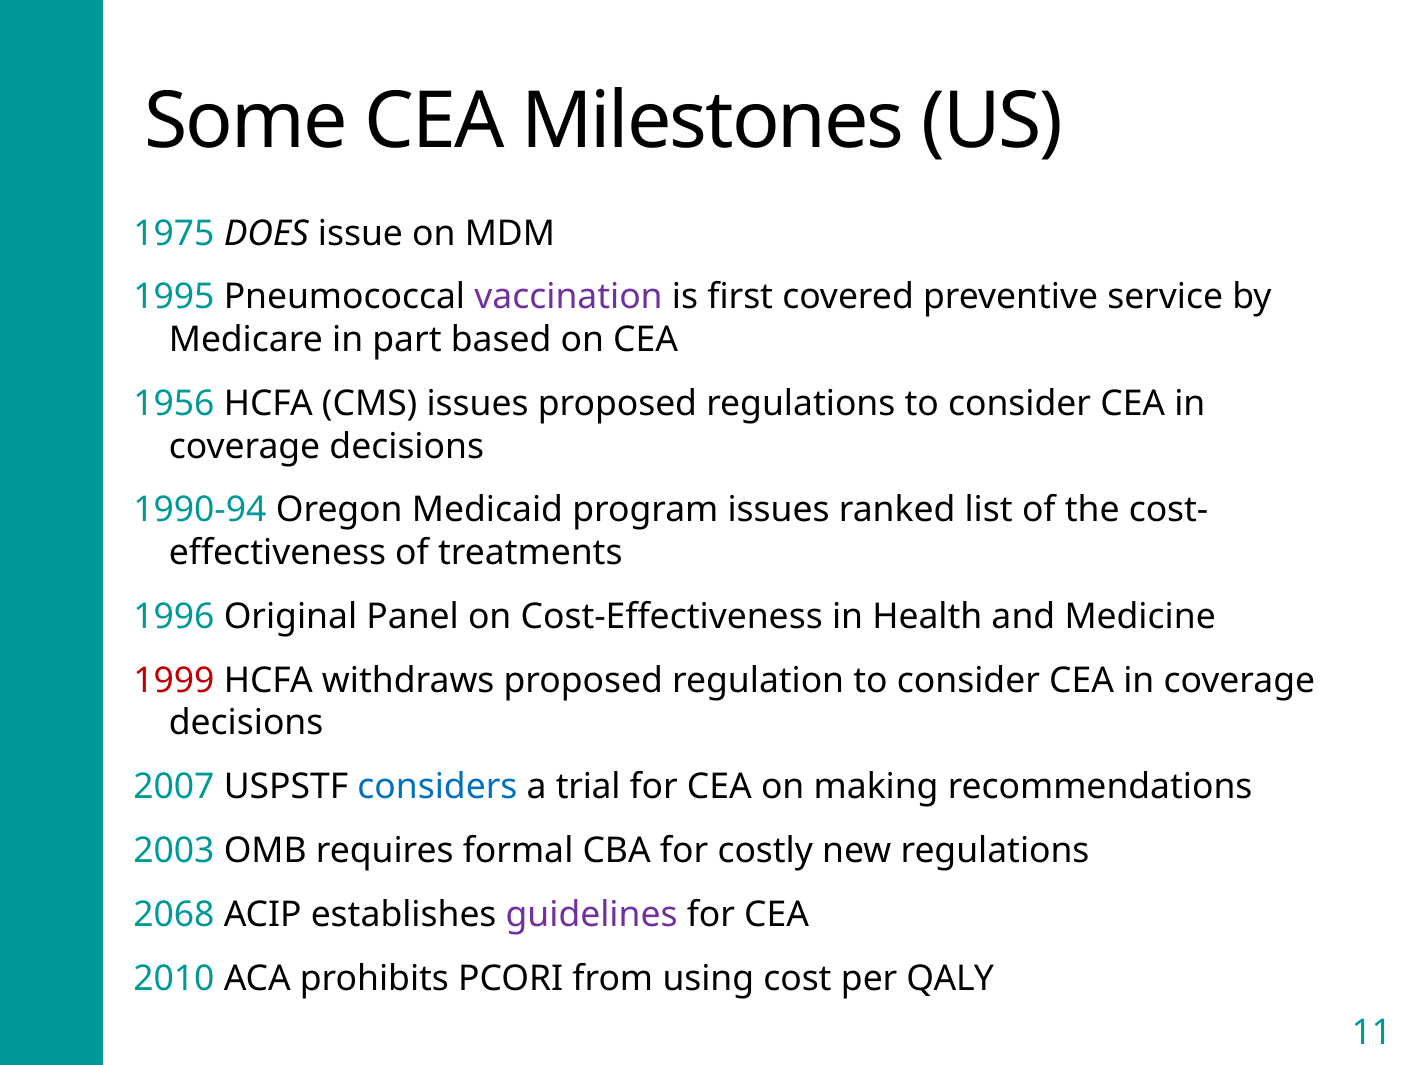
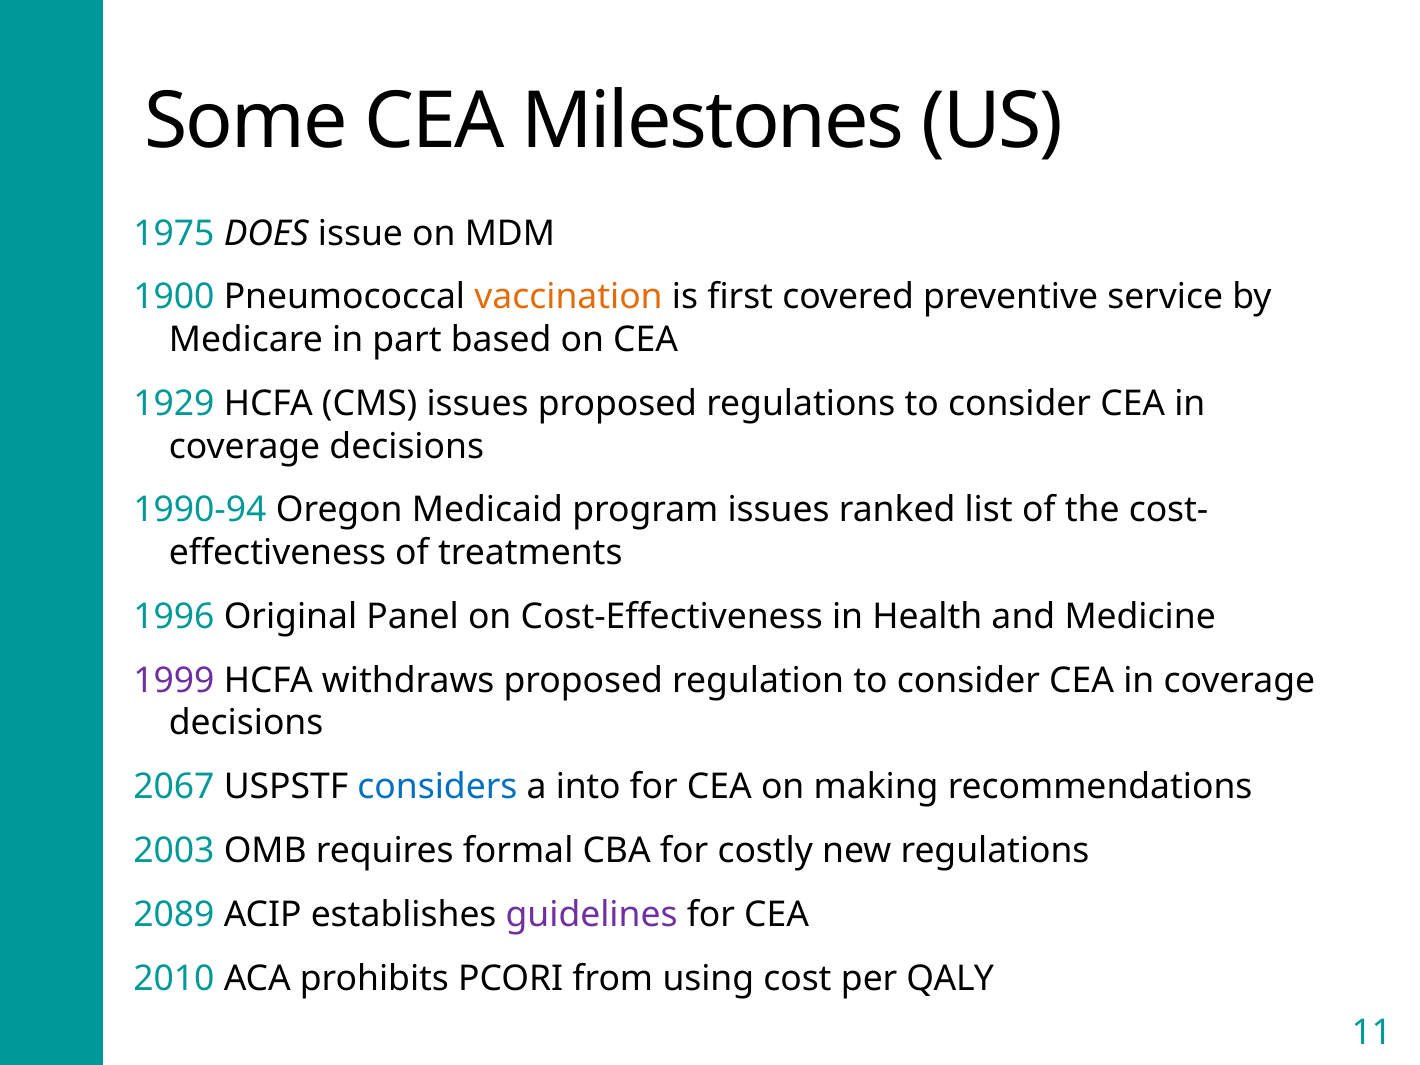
1995: 1995 -> 1900 (174, 297)
vaccination colour: purple -> orange (569, 297)
1956: 1956 -> 1929 (174, 404)
1999 colour: red -> purple (174, 681)
2007: 2007 -> 2067 (174, 787)
trial: trial -> into (588, 787)
2068: 2068 -> 2089 (174, 915)
